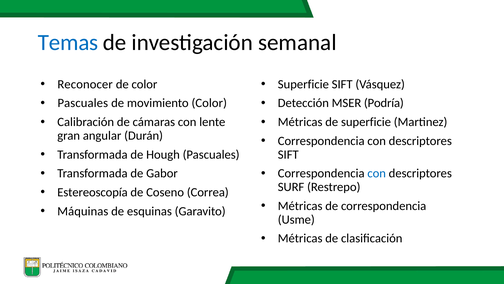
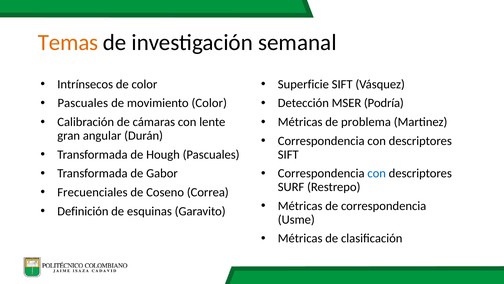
Temas colour: blue -> orange (68, 42)
Reconocer: Reconocer -> Intrínsecos (85, 84)
de superficie: superficie -> problema (366, 122)
Estereoscopía: Estereoscopía -> Frecuenciales (92, 192)
Máquinas: Máquinas -> Definición (83, 211)
